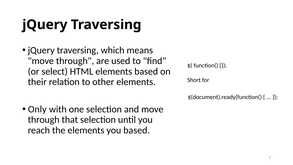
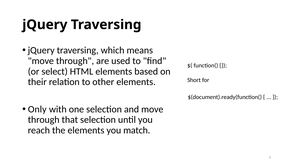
you based: based -> match (137, 130)
